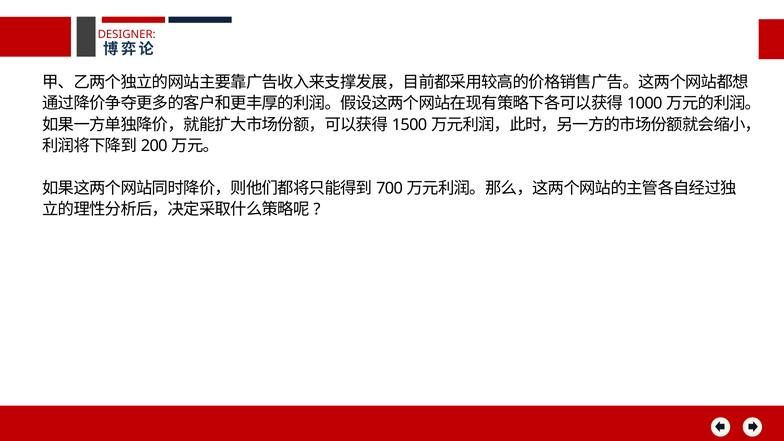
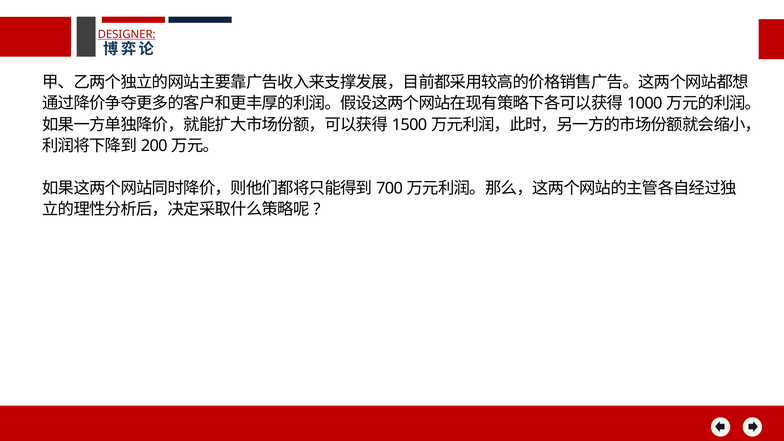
DESIGNER underline: none -> present (127, 34)
